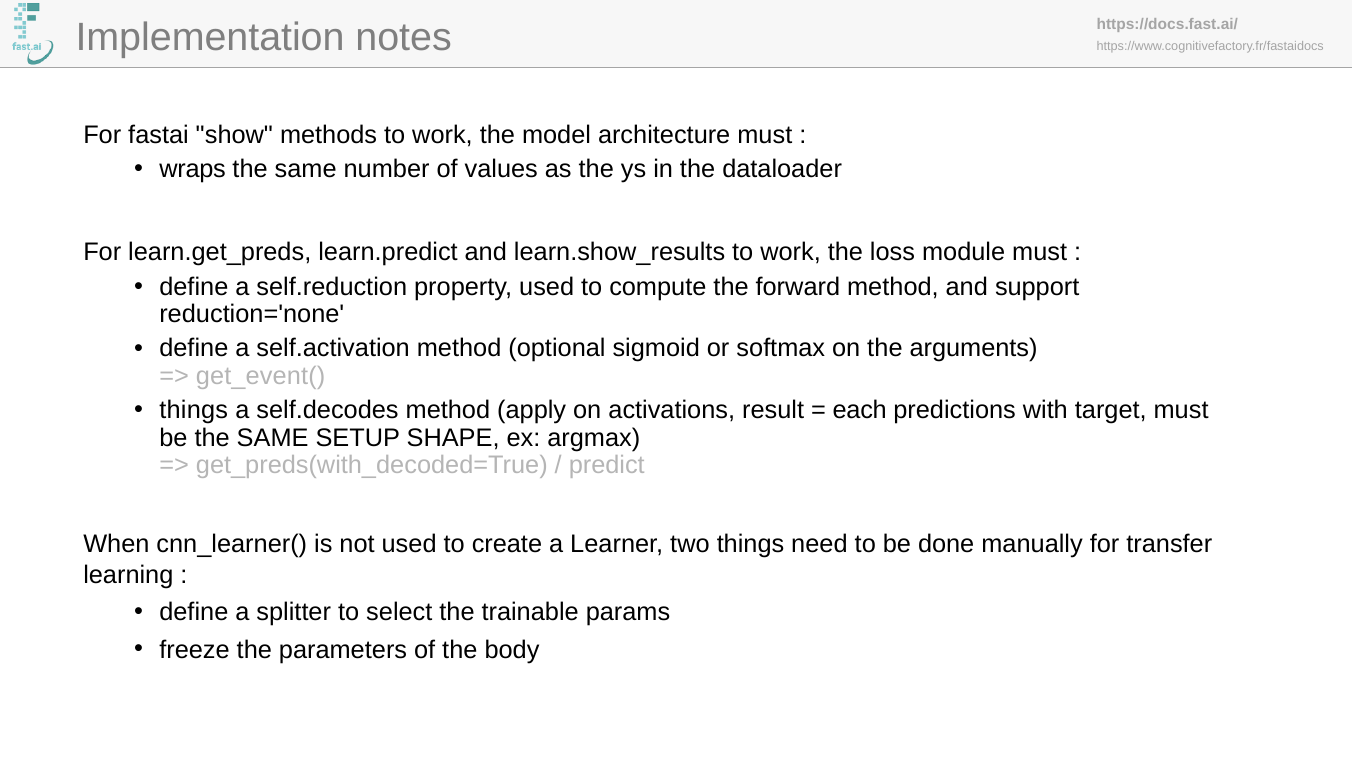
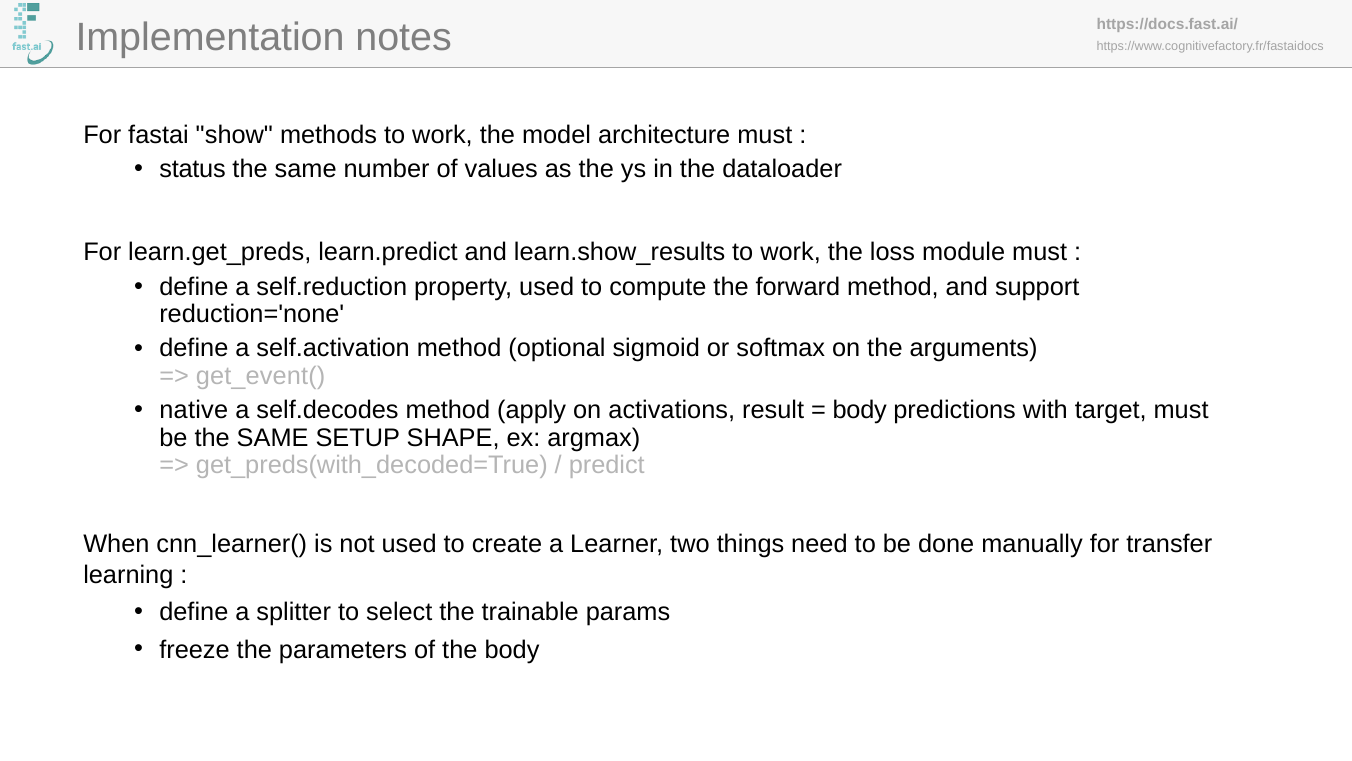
wraps: wraps -> status (193, 169)
things: things -> native (194, 410)
each: each -> body (860, 410)
